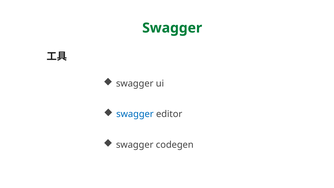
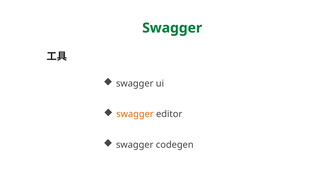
swagger colour: blue -> orange (135, 114)
